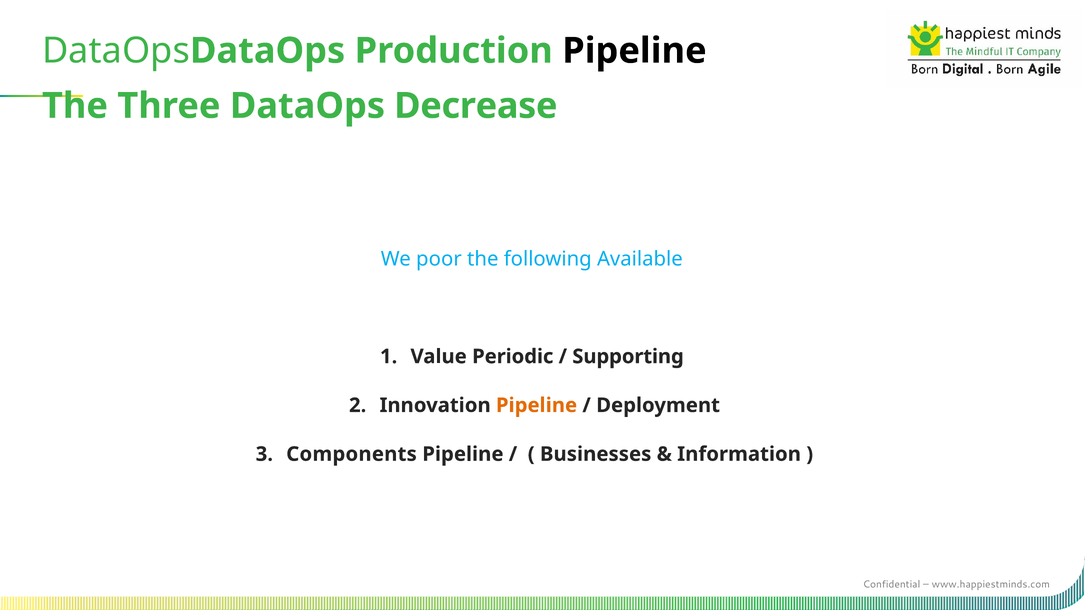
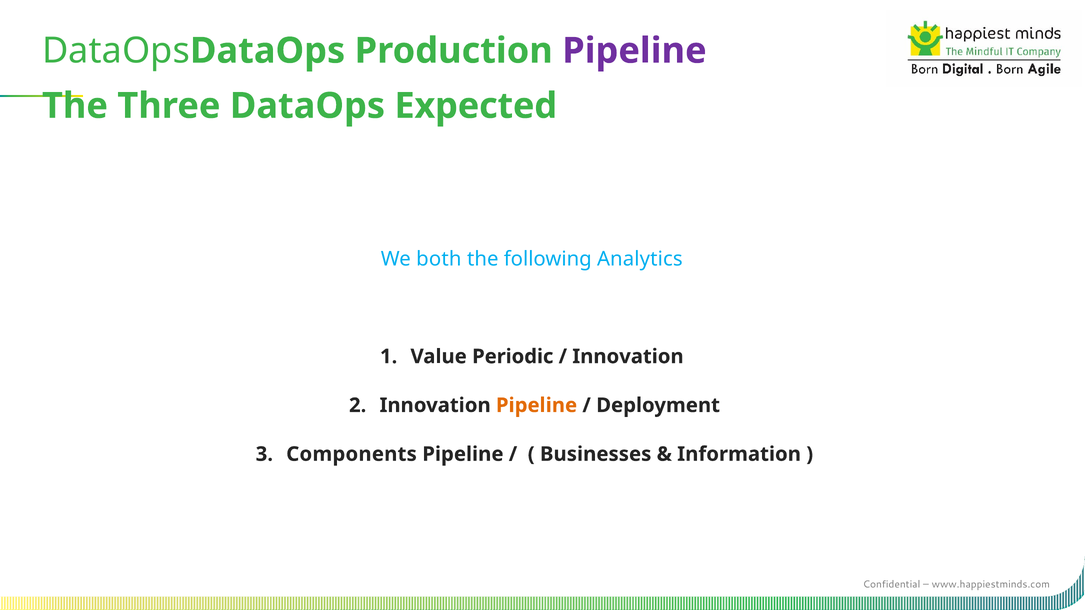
Pipeline colour: black -> purple (634, 51)
Decrease: Decrease -> Expected (476, 106)
poor: poor -> both (439, 259)
Available: Available -> Analytics (640, 259)
Supporting: Supporting -> Innovation (628, 357)
